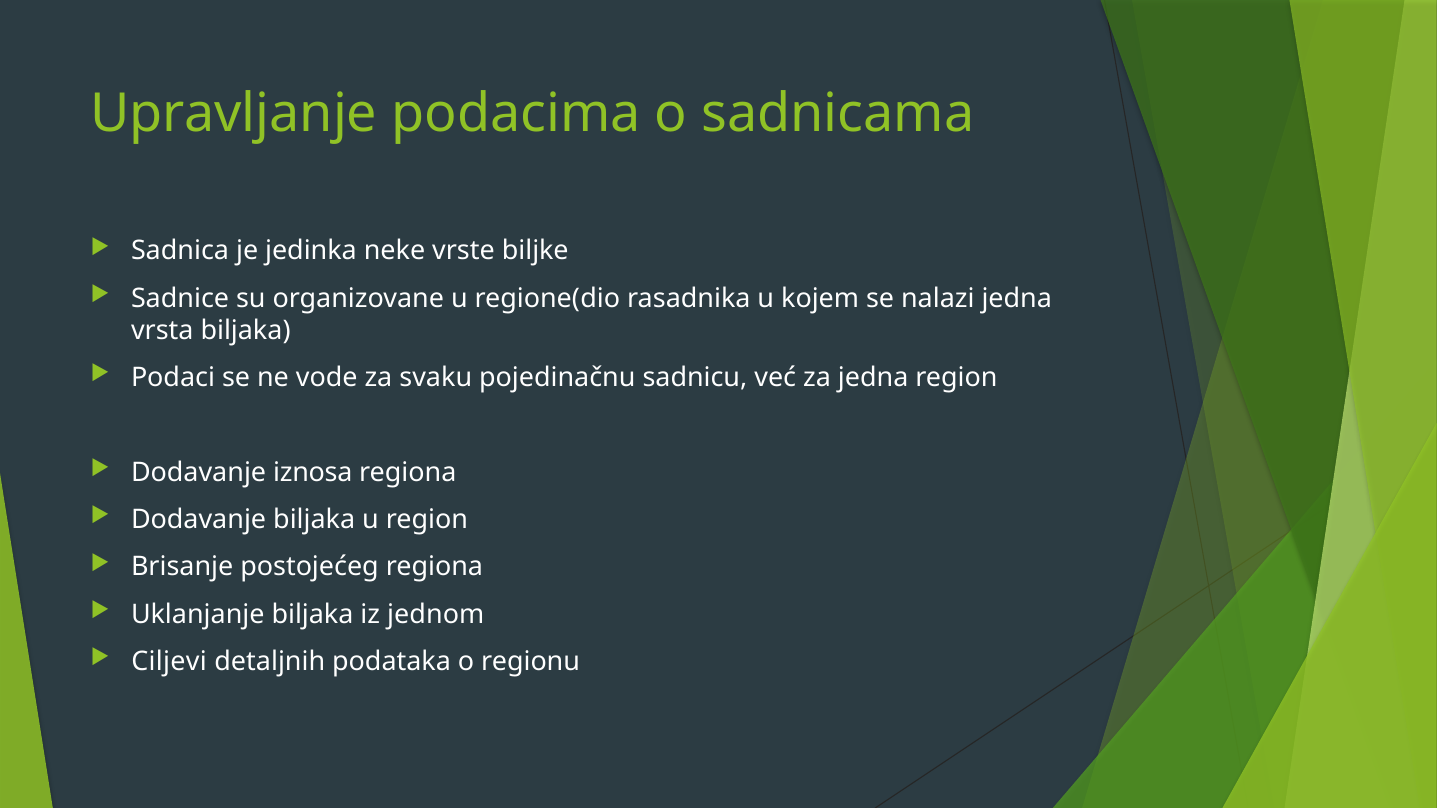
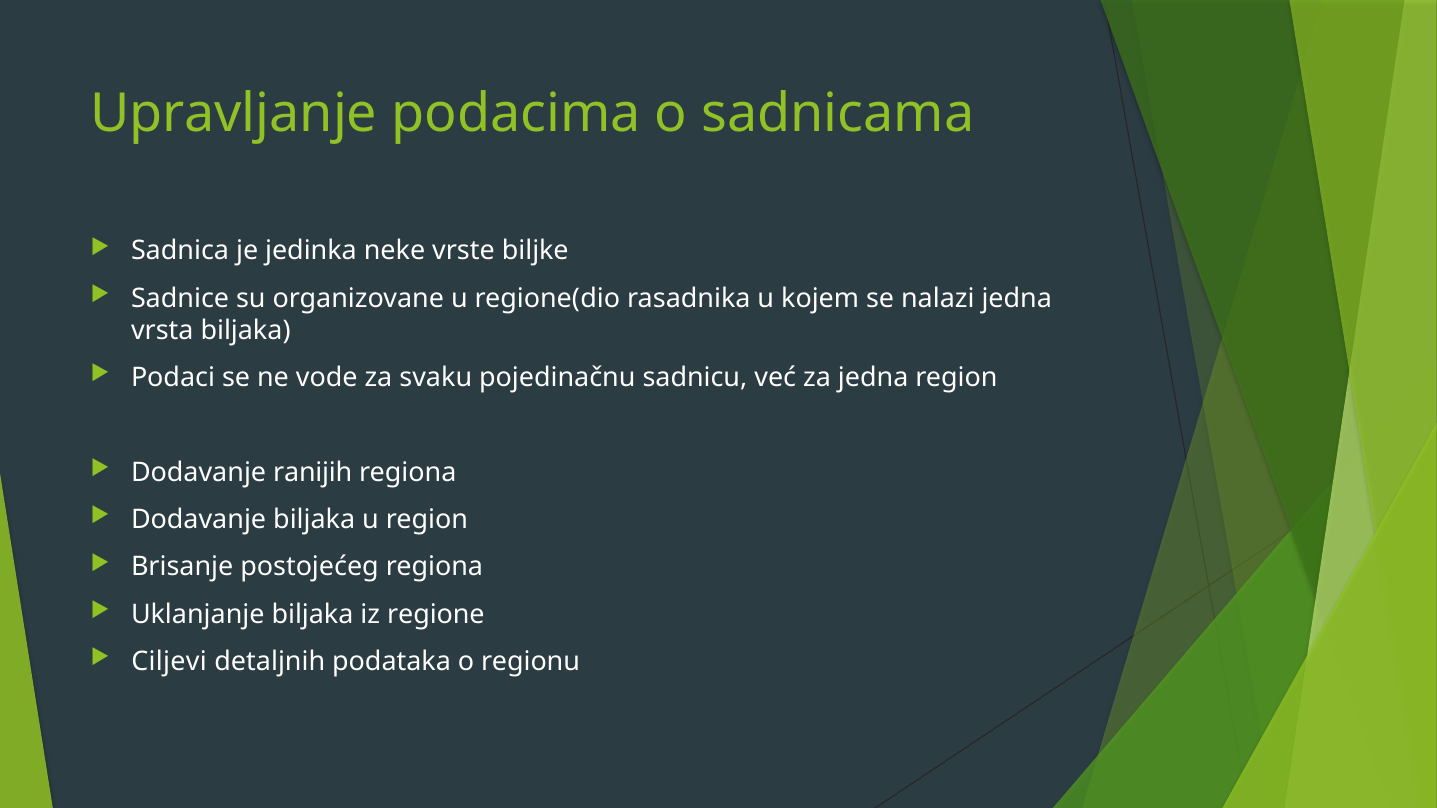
iznosa: iznosa -> ranijih (313, 473)
jednom: jednom -> regione (436, 614)
